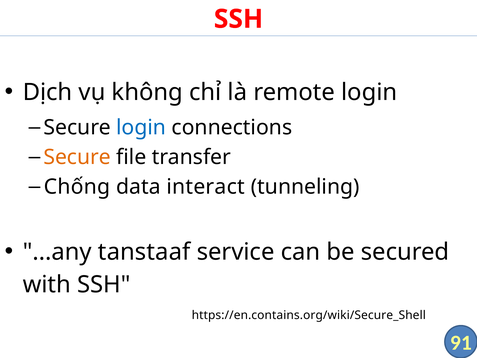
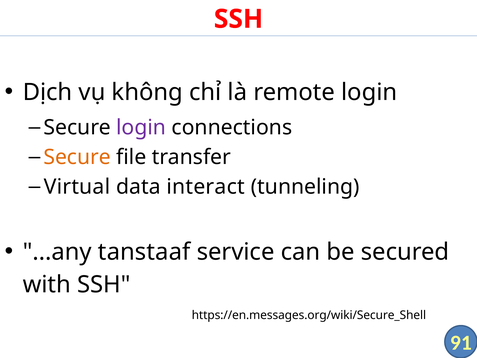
login colour: blue -> purple (141, 127)
Chống: Chống -> Virtual (77, 187)
https://en.contains.org/wiki/Secure_Shell: https://en.contains.org/wiki/Secure_Shell -> https://en.messages.org/wiki/Secure_Shell (309, 315)
